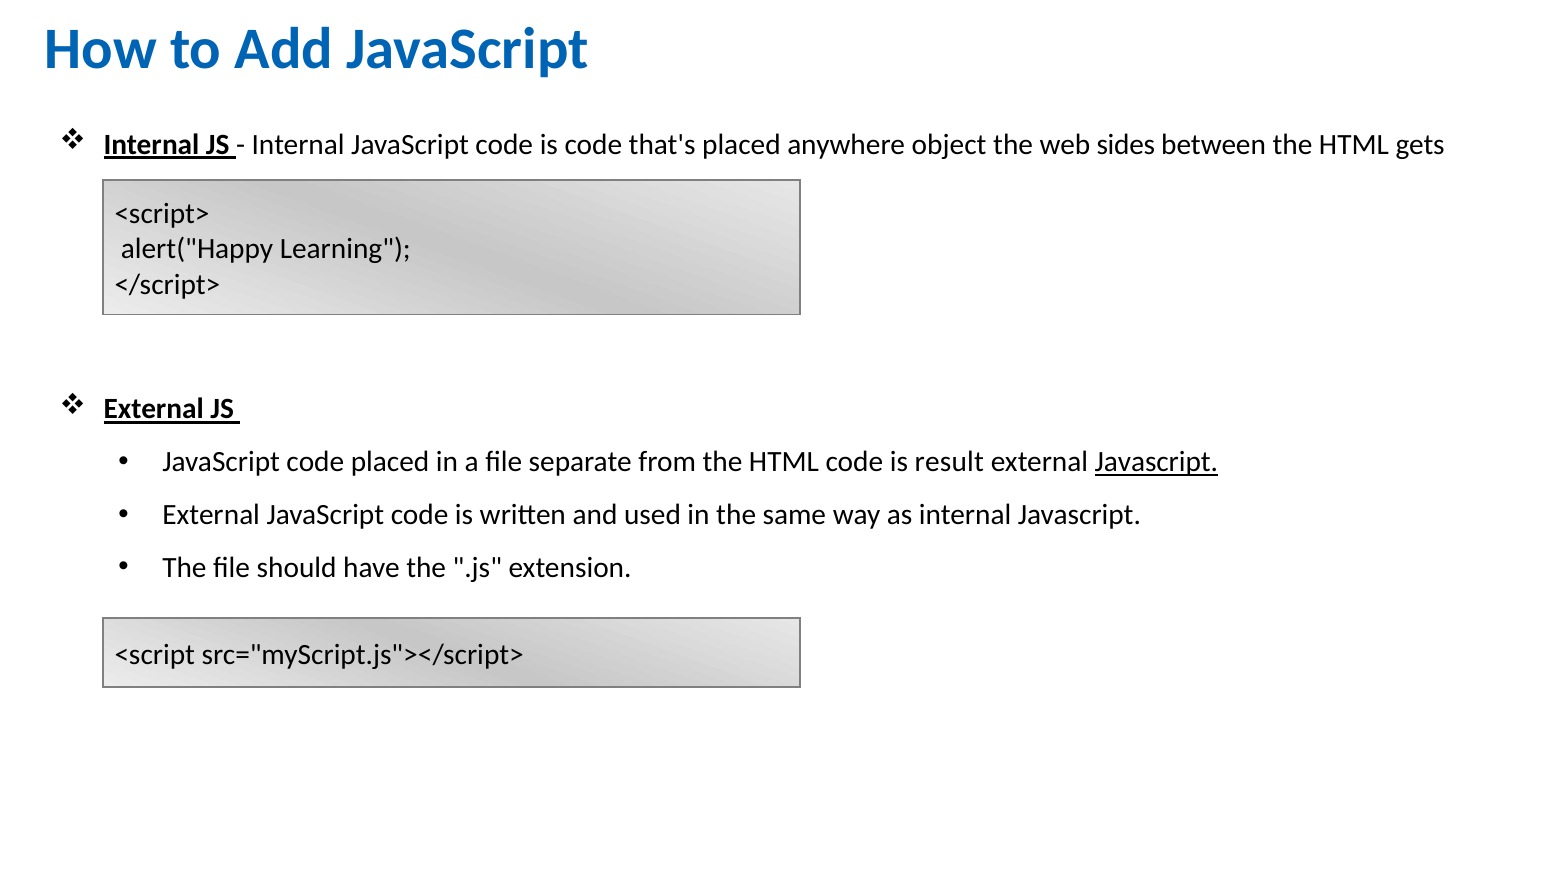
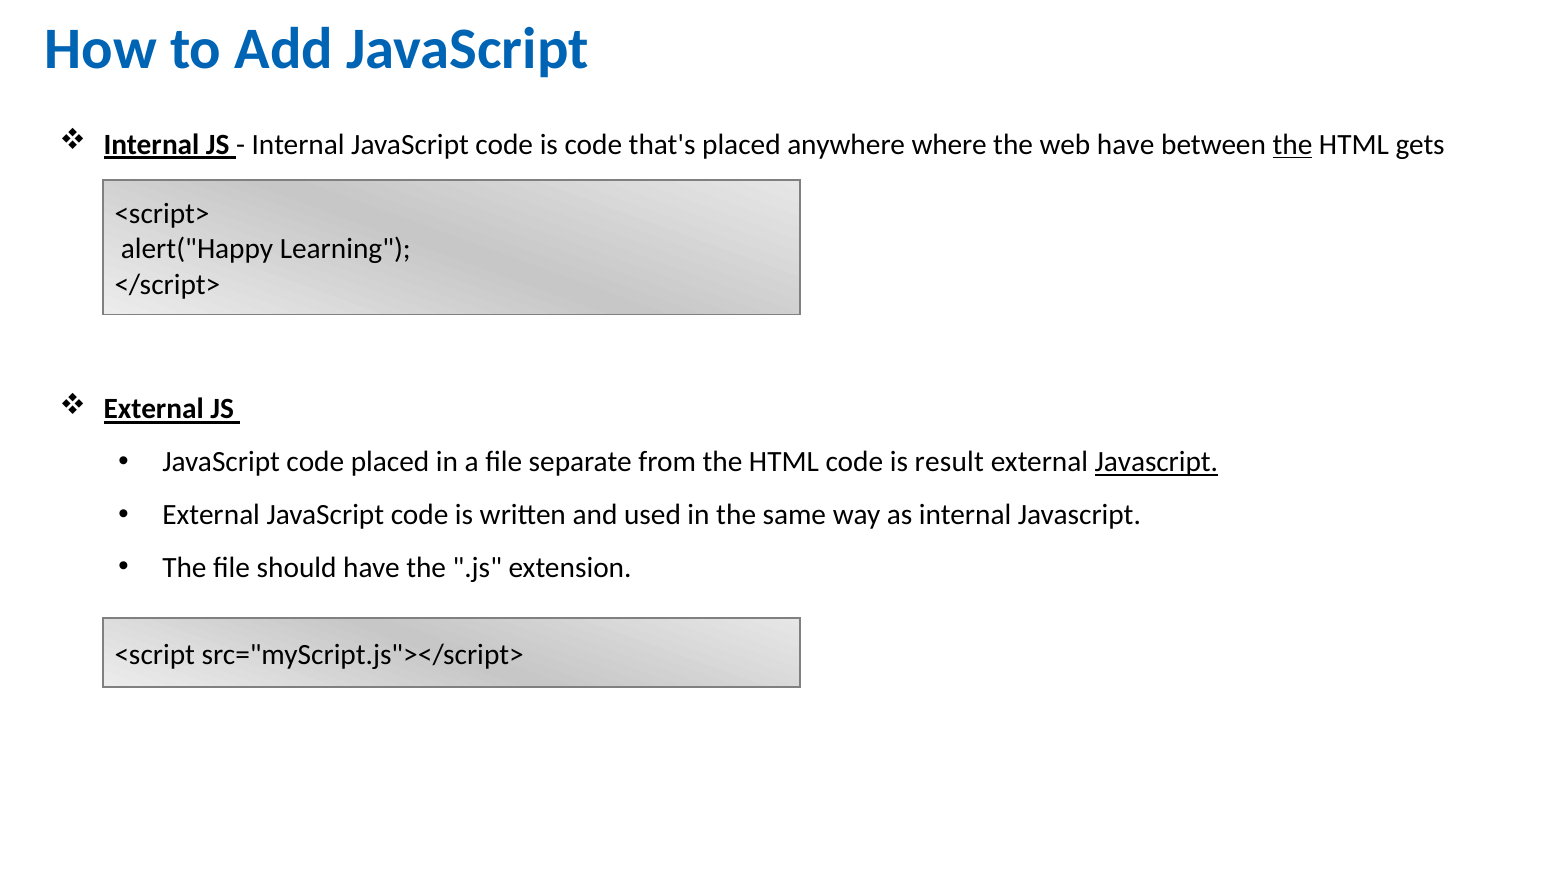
object: object -> where (949, 145)
web sides: sides -> have (1126, 145)
the underline: none -> present (1293, 145)
